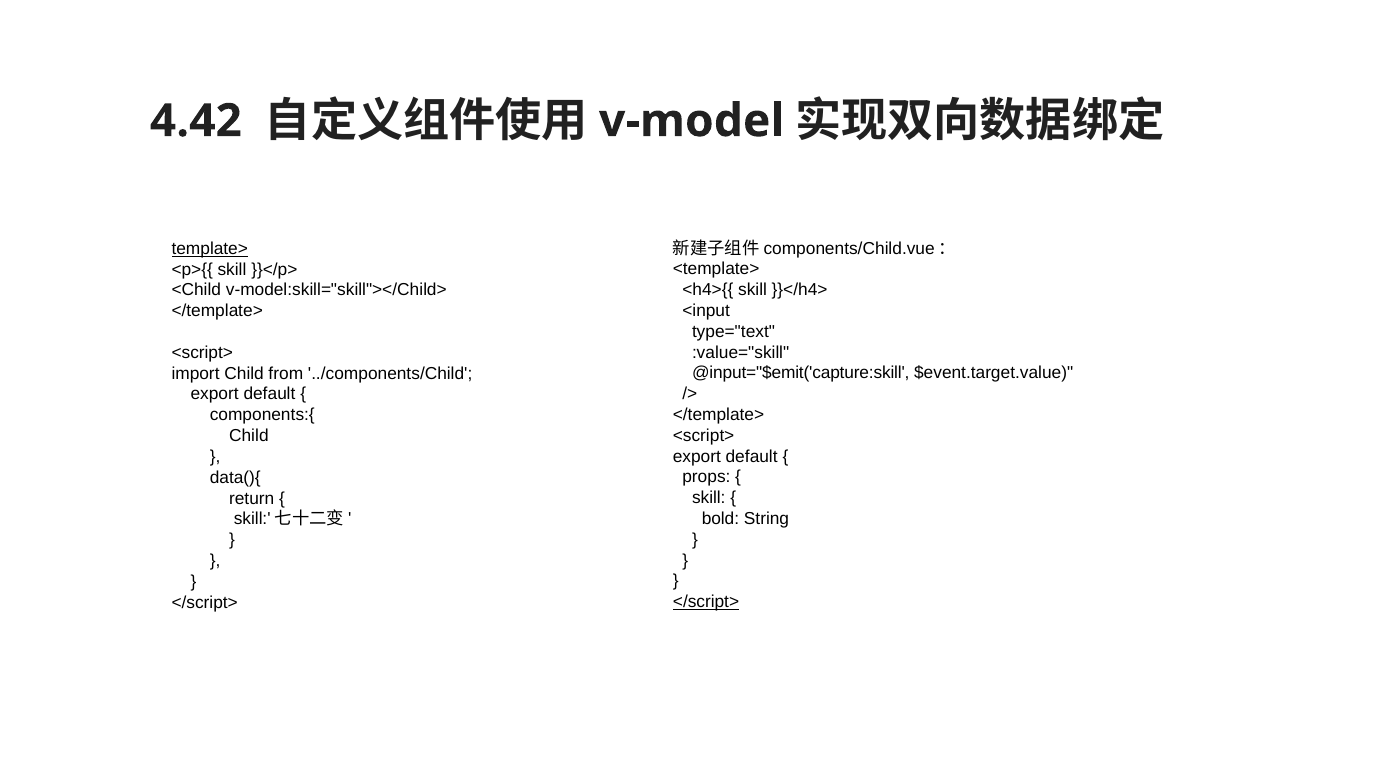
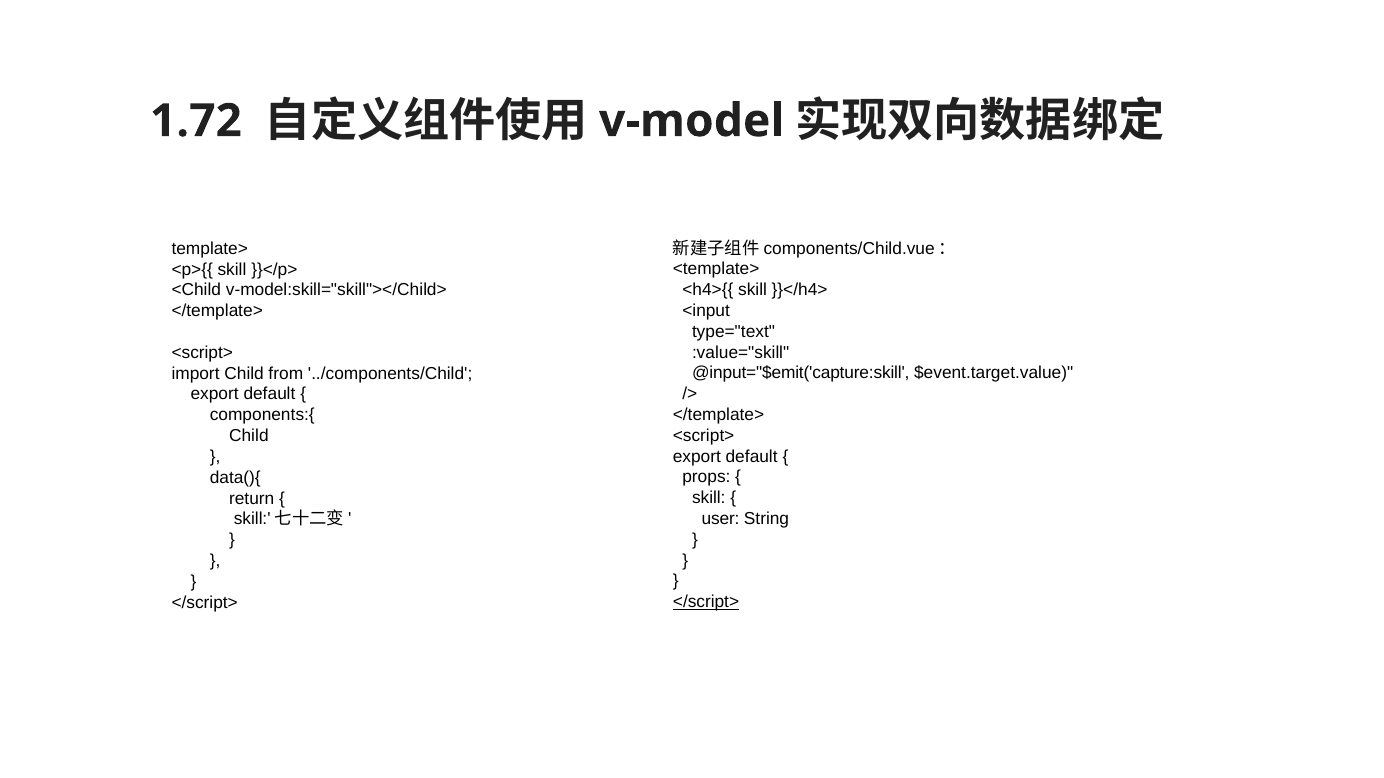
4.42: 4.42 -> 1.72 (196, 121)
template> underline: present -> none (210, 249)
bold: bold -> user (721, 519)
